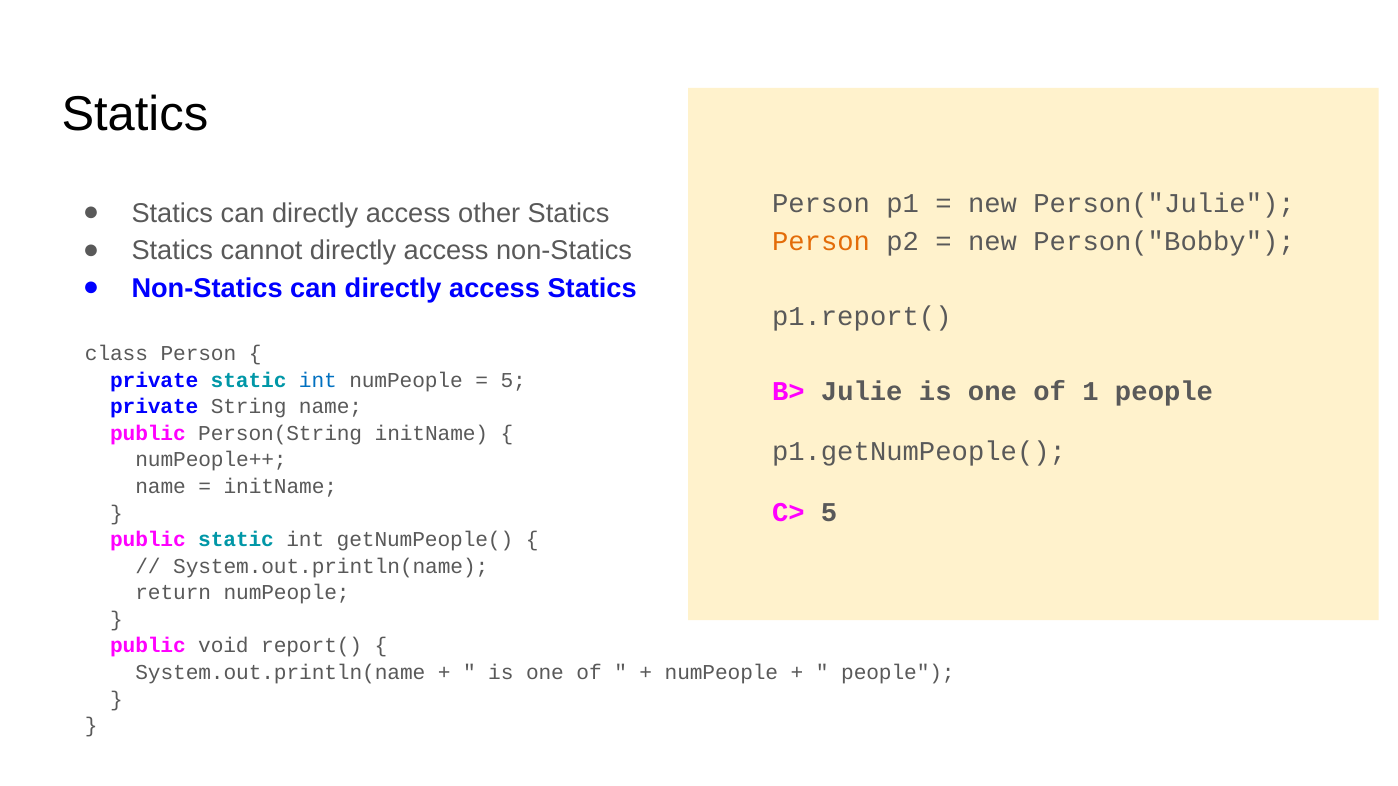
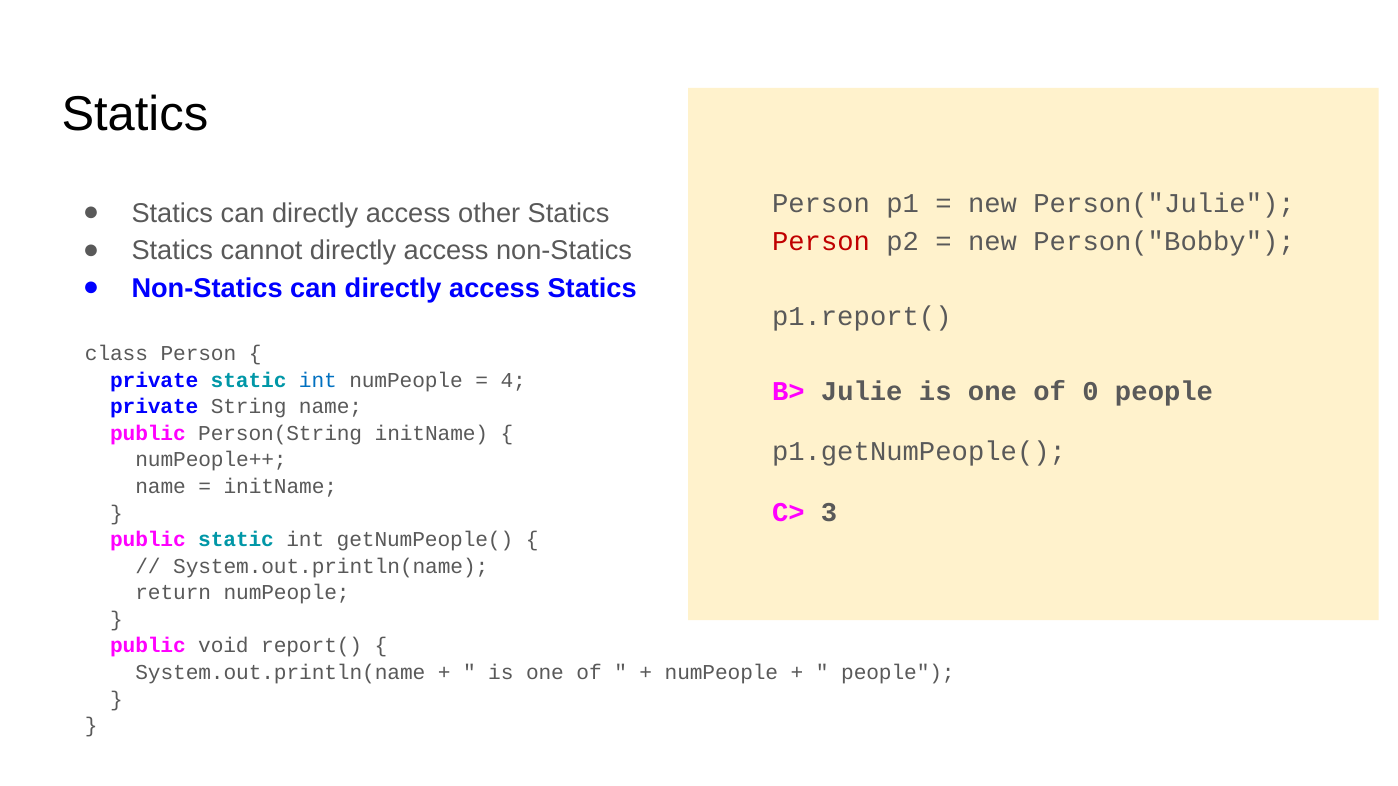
Person colour: orange -> red (821, 242)
5: 5 -> 4 (513, 380)
1: 1 -> 0 (1091, 391)
C> 5: 5 -> 3 (829, 513)
